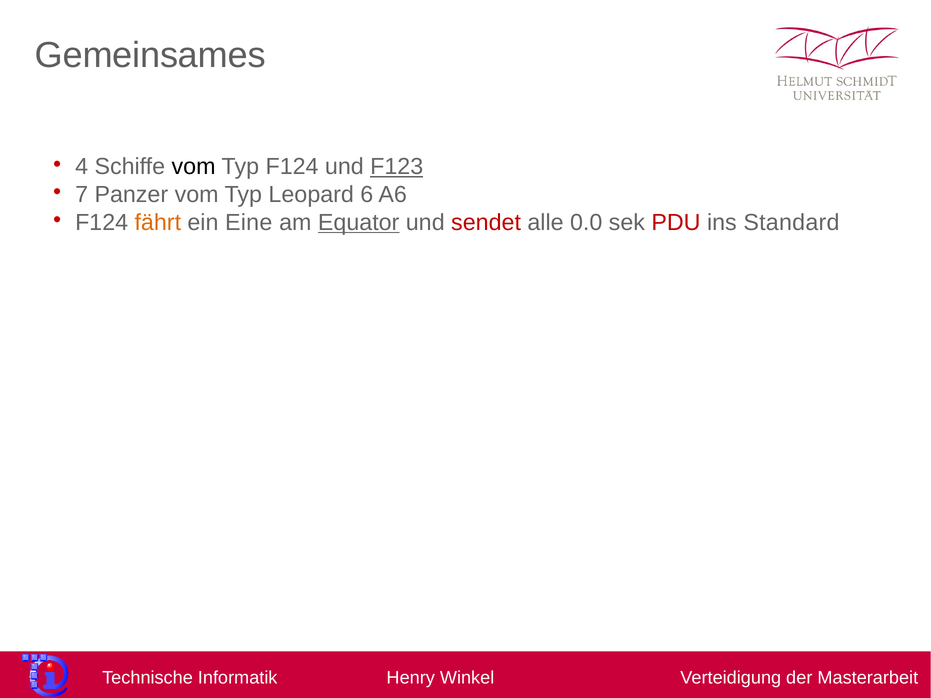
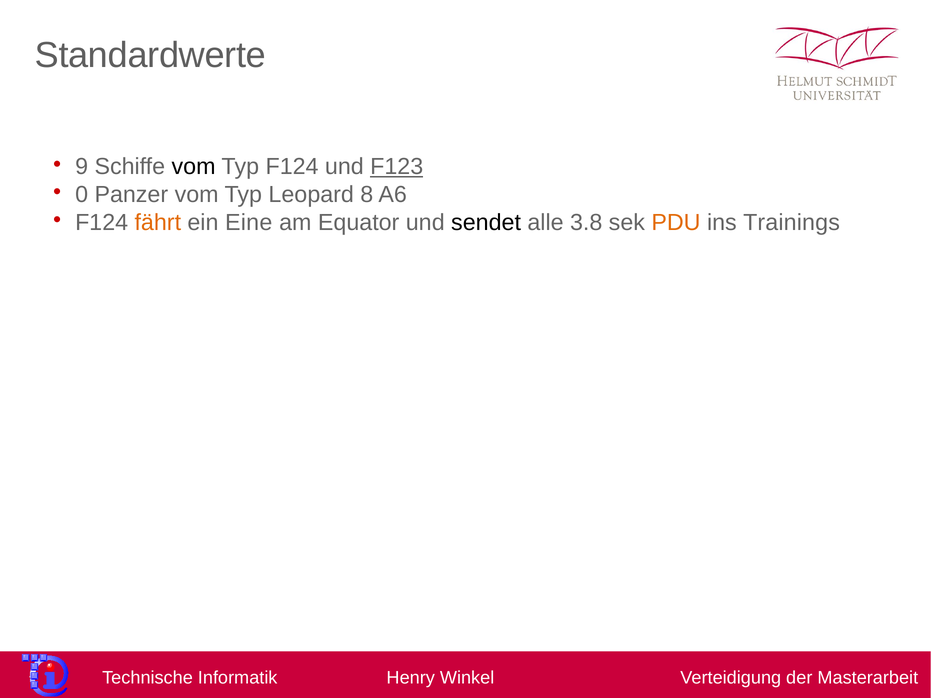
Gemeinsames: Gemeinsames -> Standardwerte (150, 55)
4: 4 -> 9 (82, 167)
7: 7 -> 0 (82, 195)
6: 6 -> 8 (367, 195)
Equator underline: present -> none (359, 223)
sendet colour: red -> black (486, 223)
0.0: 0.0 -> 3.8 (586, 223)
PDU colour: red -> orange (676, 223)
Standard: Standard -> Trainings (792, 223)
